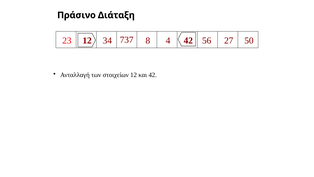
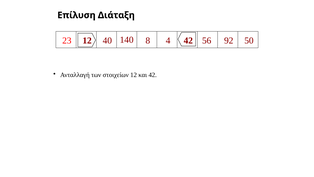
Πράσινο: Πράσινο -> Επίλυση (76, 15)
34: 34 -> 40 (107, 40)
737: 737 -> 140 (127, 40)
27: 27 -> 92 (229, 40)
